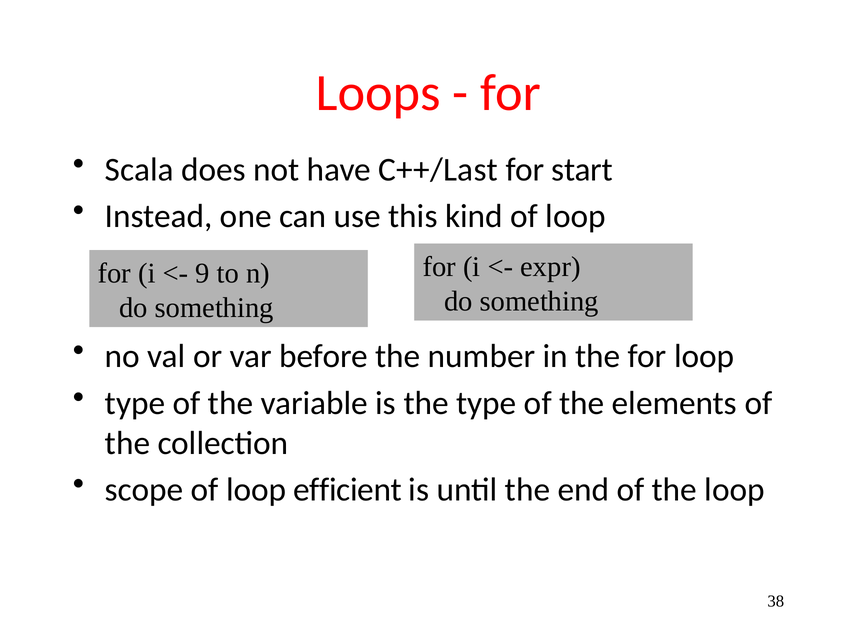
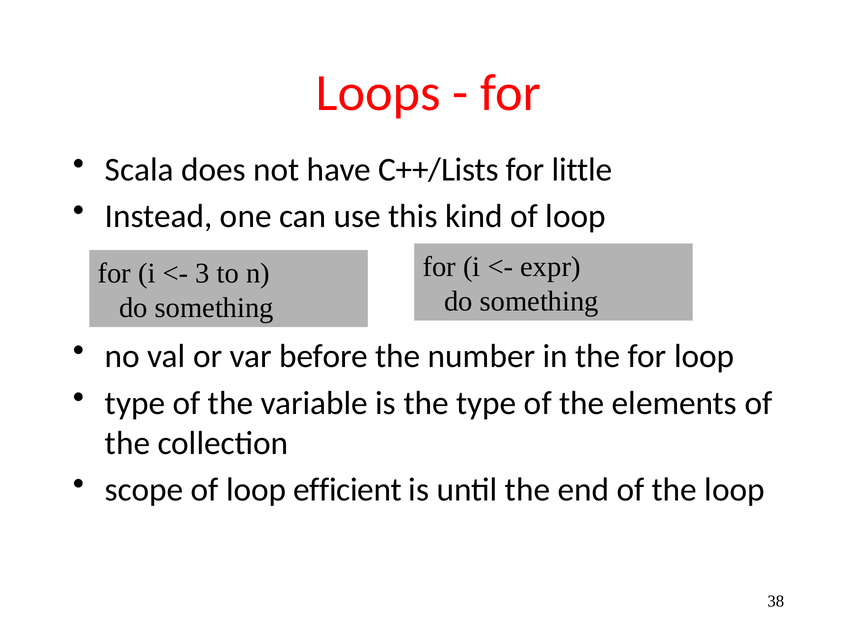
C++/Last: C++/Last -> C++/Lists (439, 169)
start: start -> little (582, 169)
9: 9 -> 3 (203, 273)
